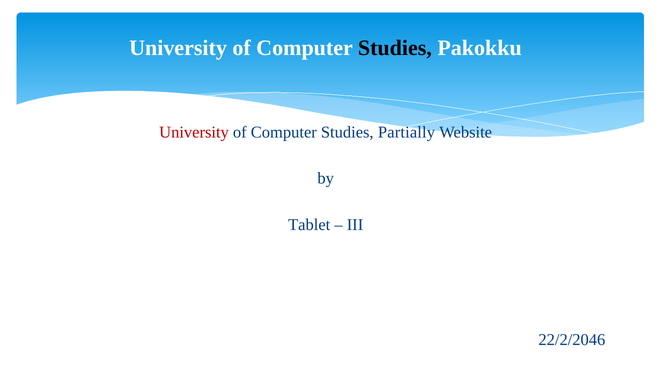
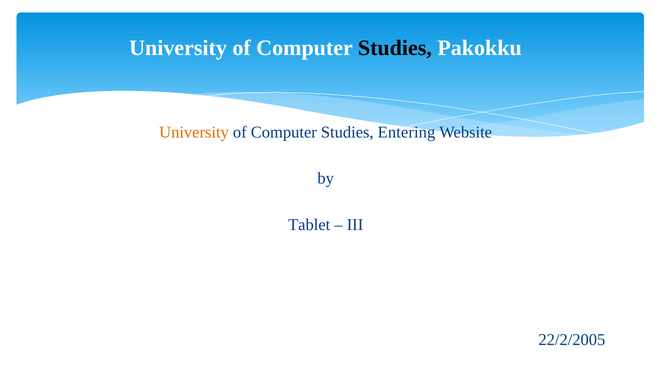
University colour: red -> orange (194, 132)
Partially: Partially -> Entering (407, 132)
22/2/2046: 22/2/2046 -> 22/2/2005 (572, 340)
